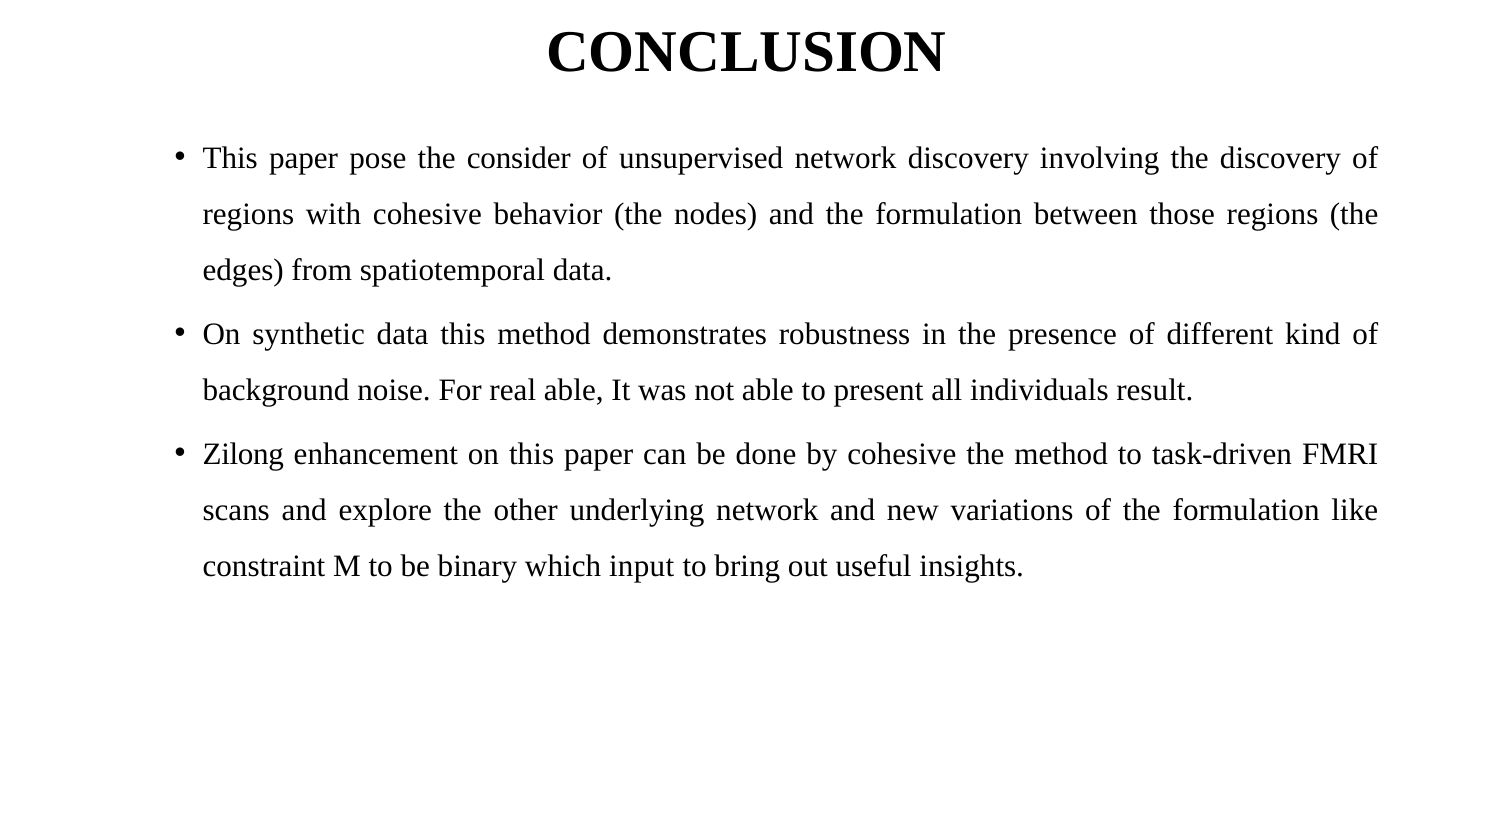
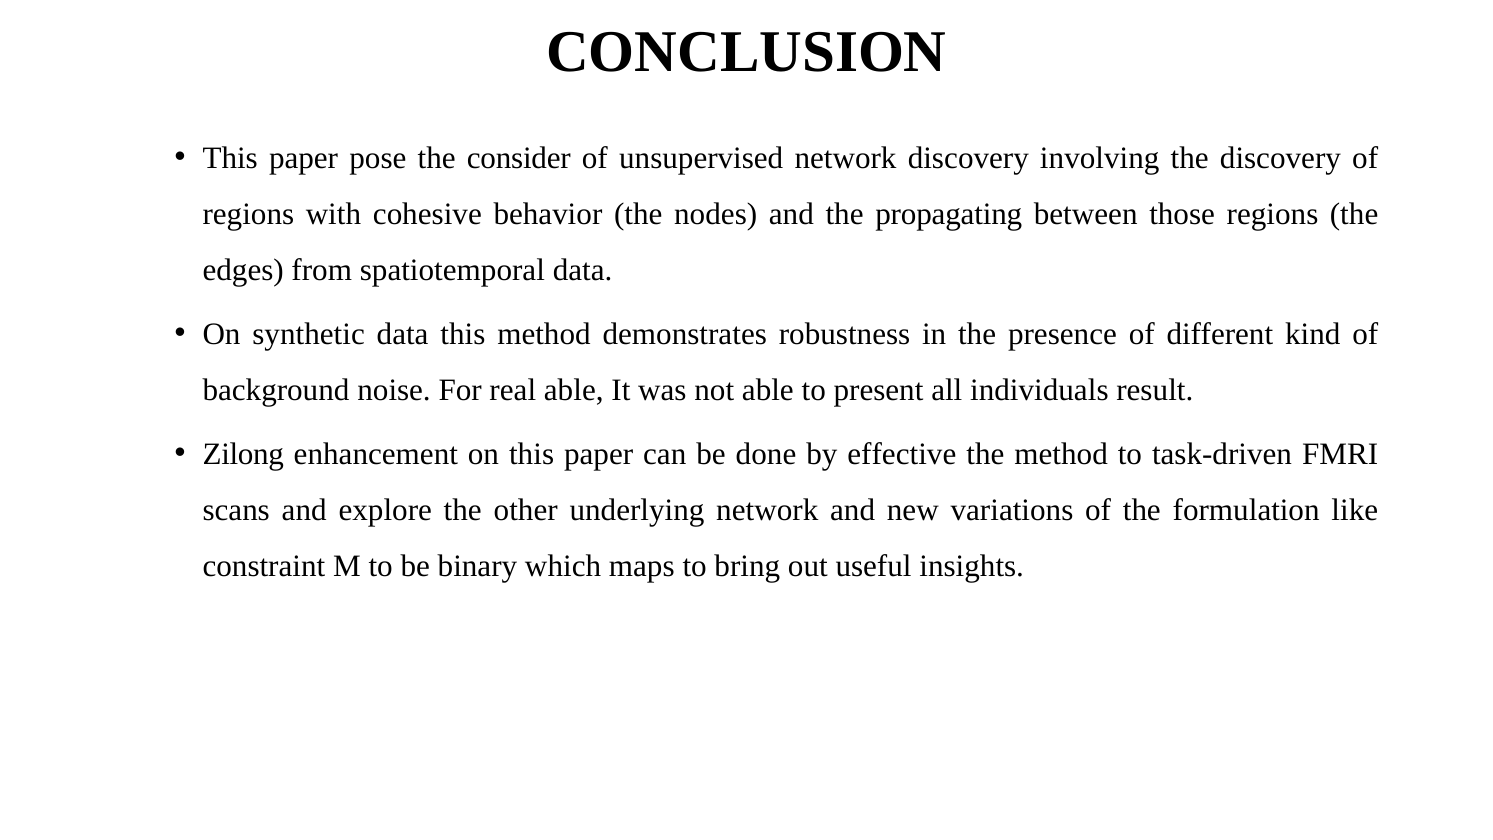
and the formulation: formulation -> propagating (949, 214)
by cohesive: cohesive -> effective (902, 454)
input: input -> maps (642, 566)
